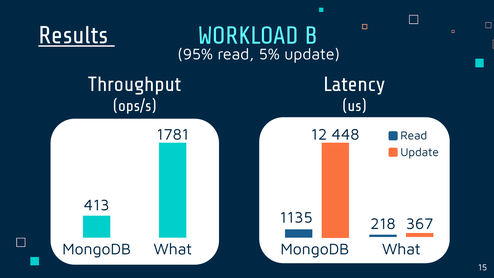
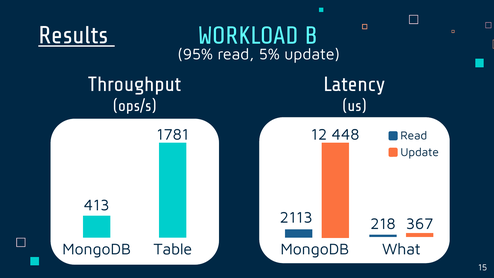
1135: 1135 -> 2113 (296, 218)
What: What -> Table (173, 249)
